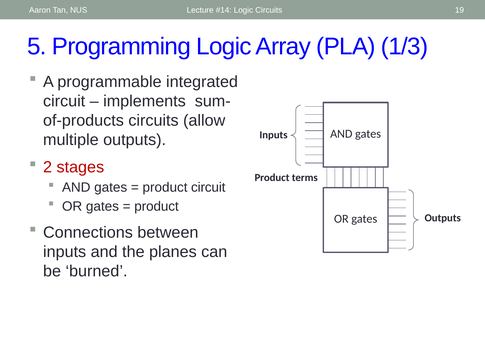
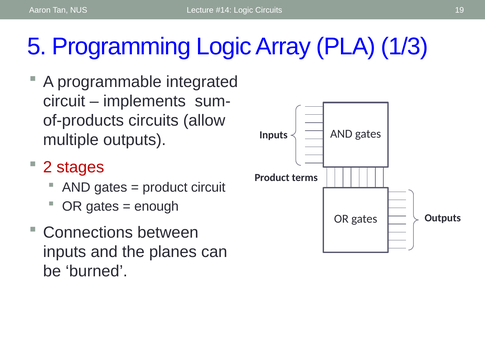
product: product -> enough (157, 207)
